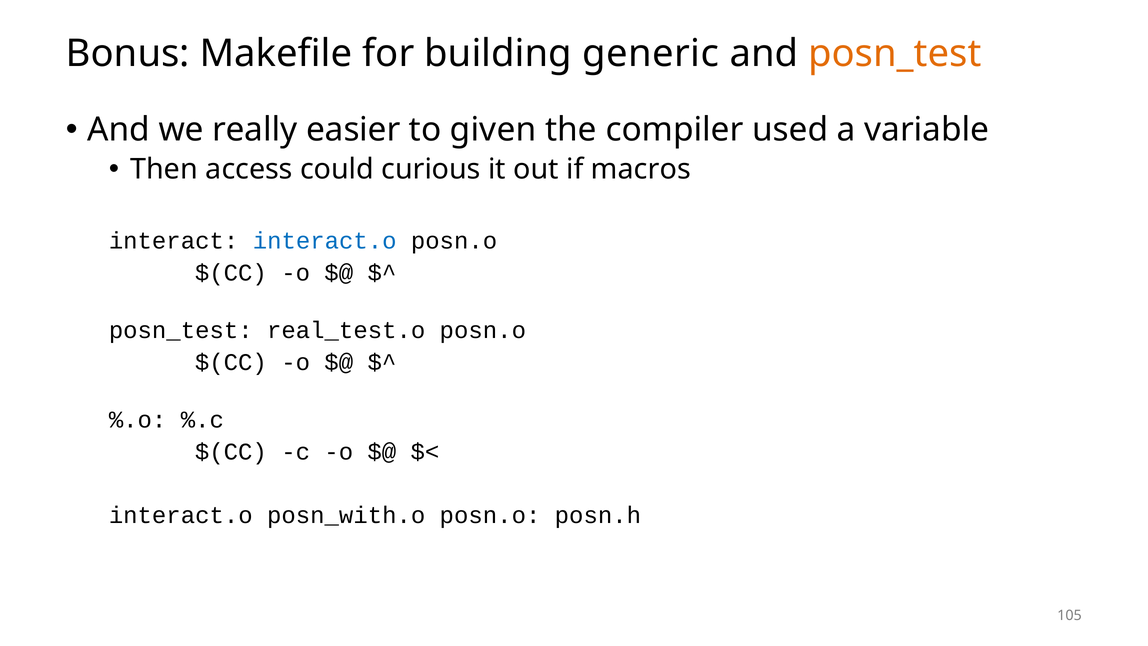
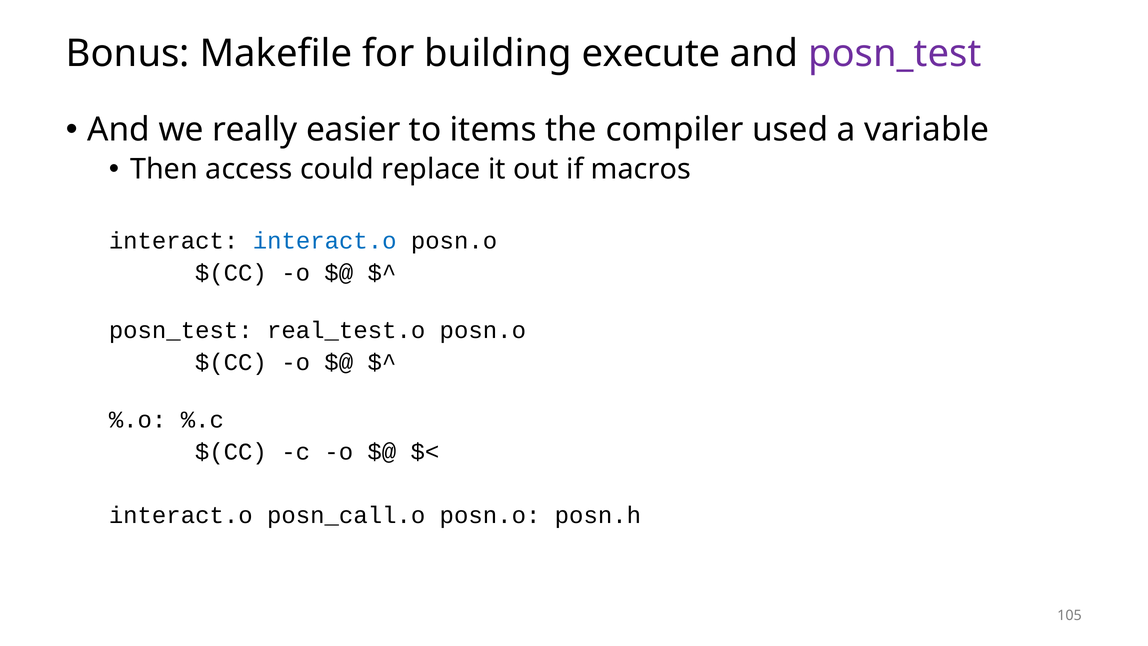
generic: generic -> execute (651, 54)
posn_test colour: orange -> purple (895, 54)
given: given -> items (493, 130)
curious: curious -> replace (431, 169)
posn_with.o: posn_with.o -> posn_call.o (346, 515)
